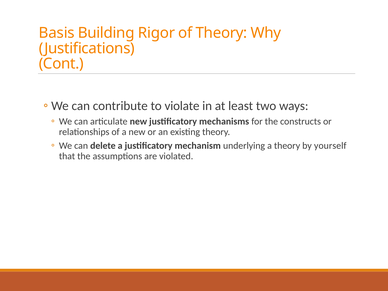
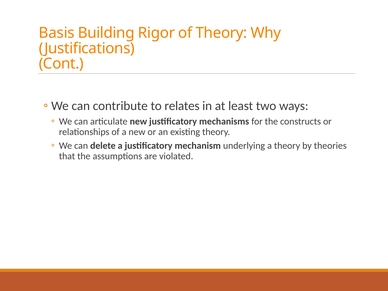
violate: violate -> relates (182, 106)
yourself: yourself -> theories (330, 146)
